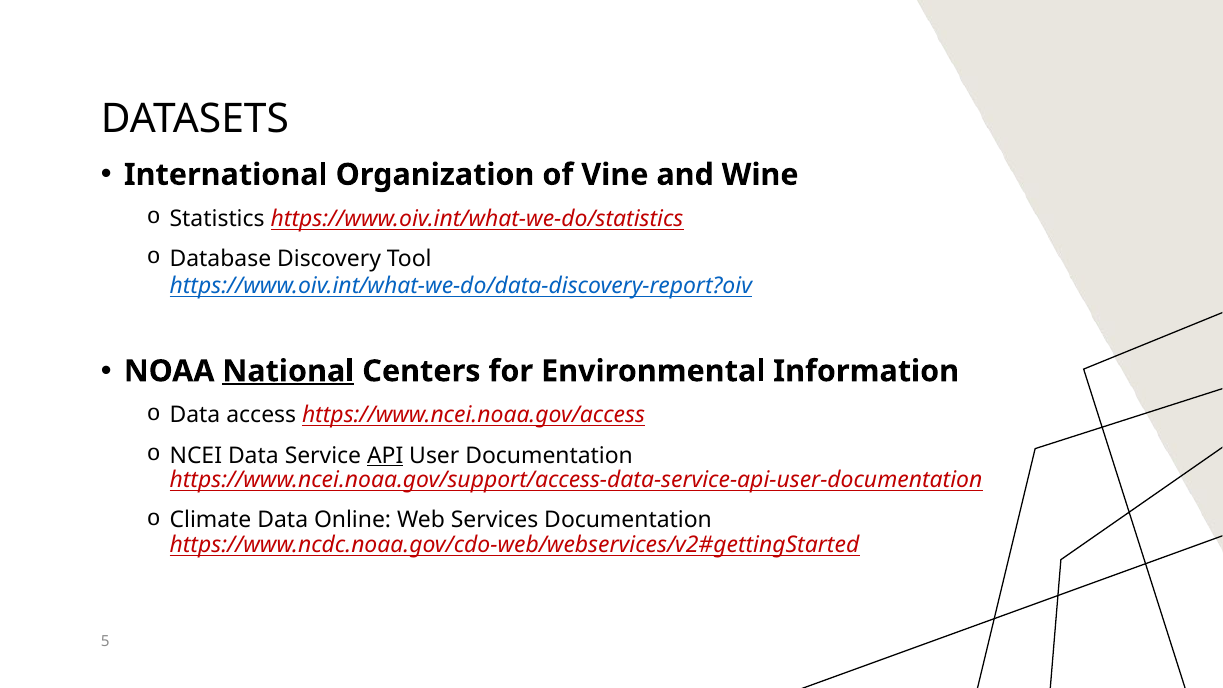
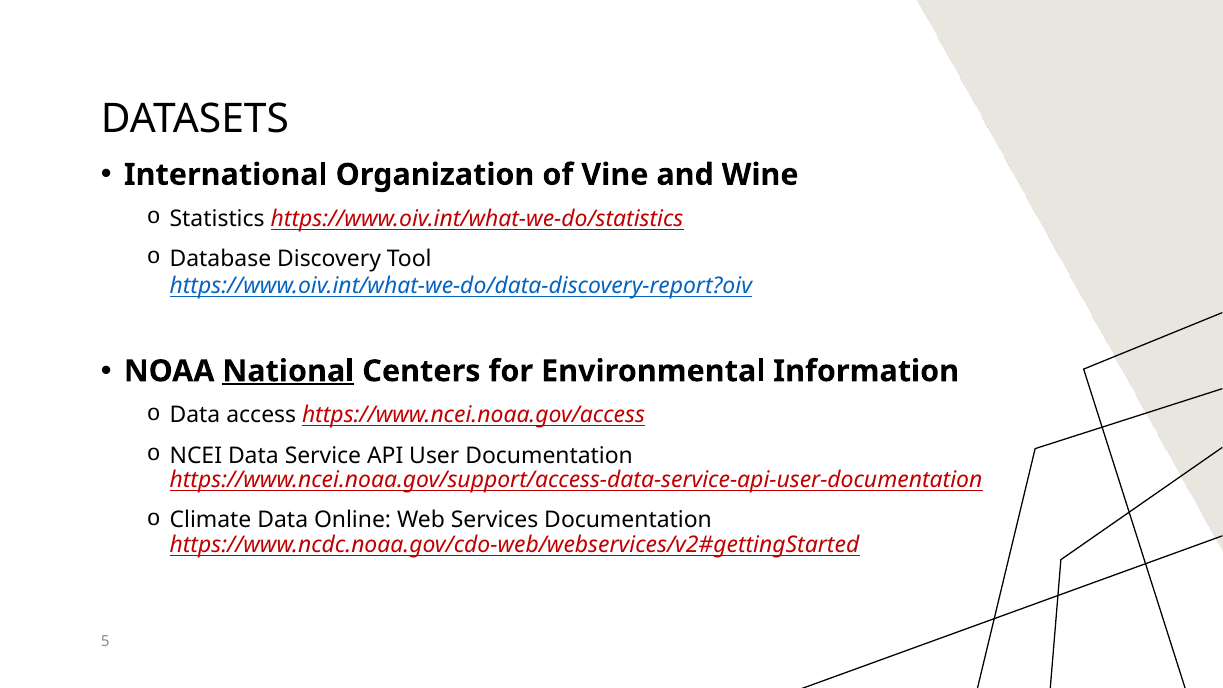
API underline: present -> none (385, 455)
